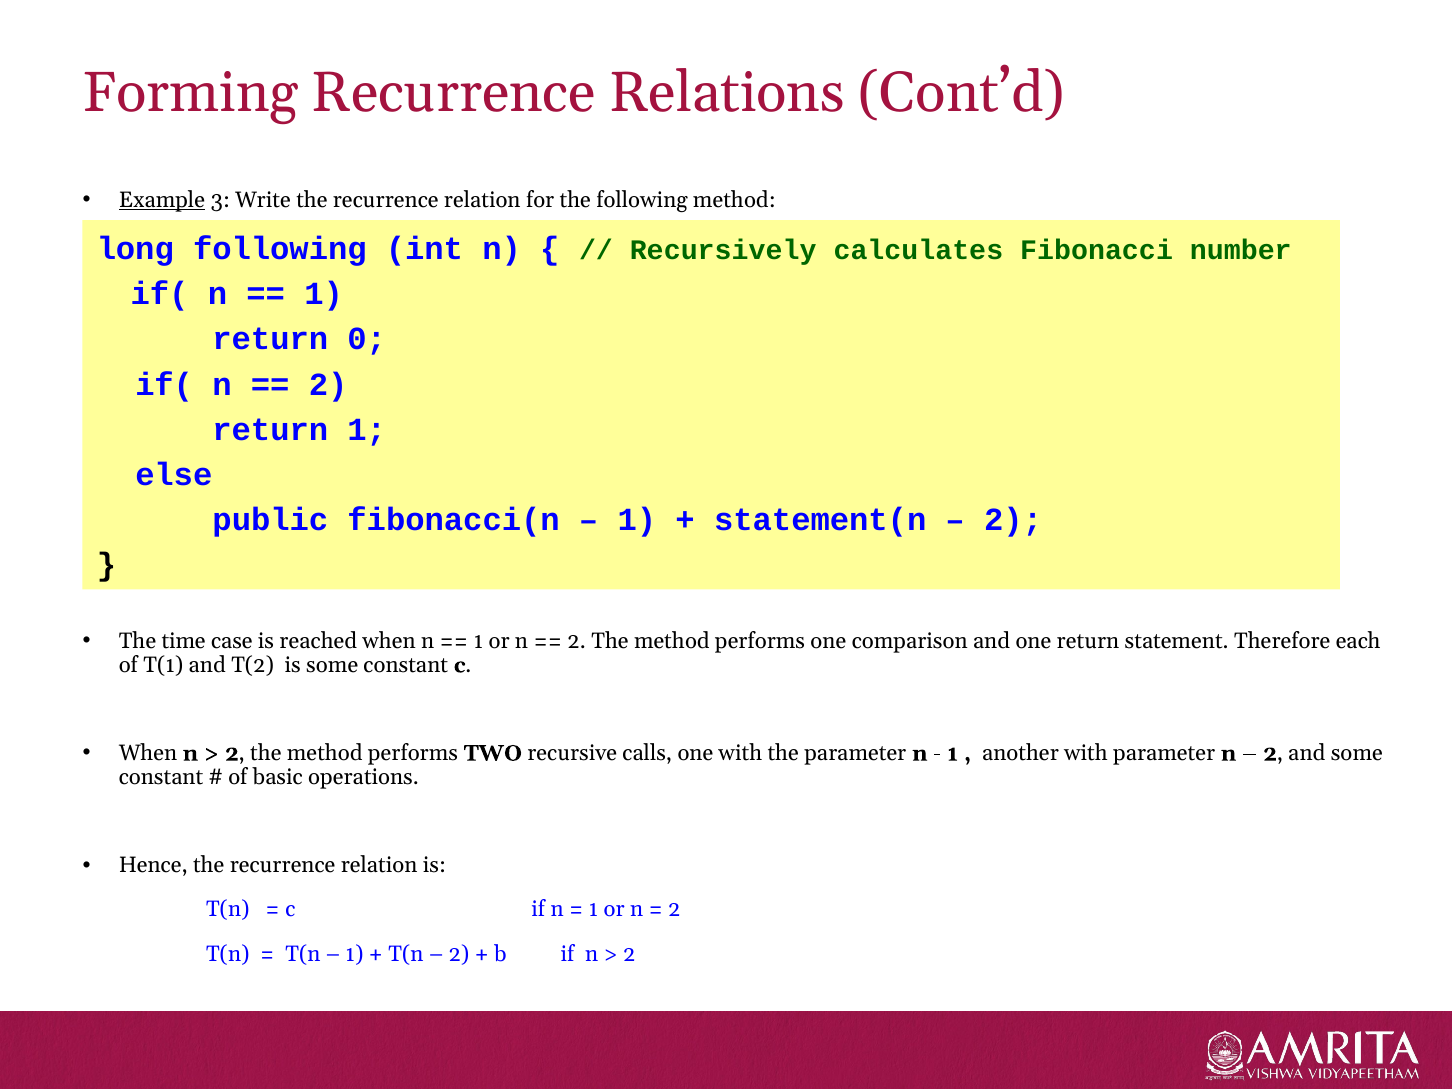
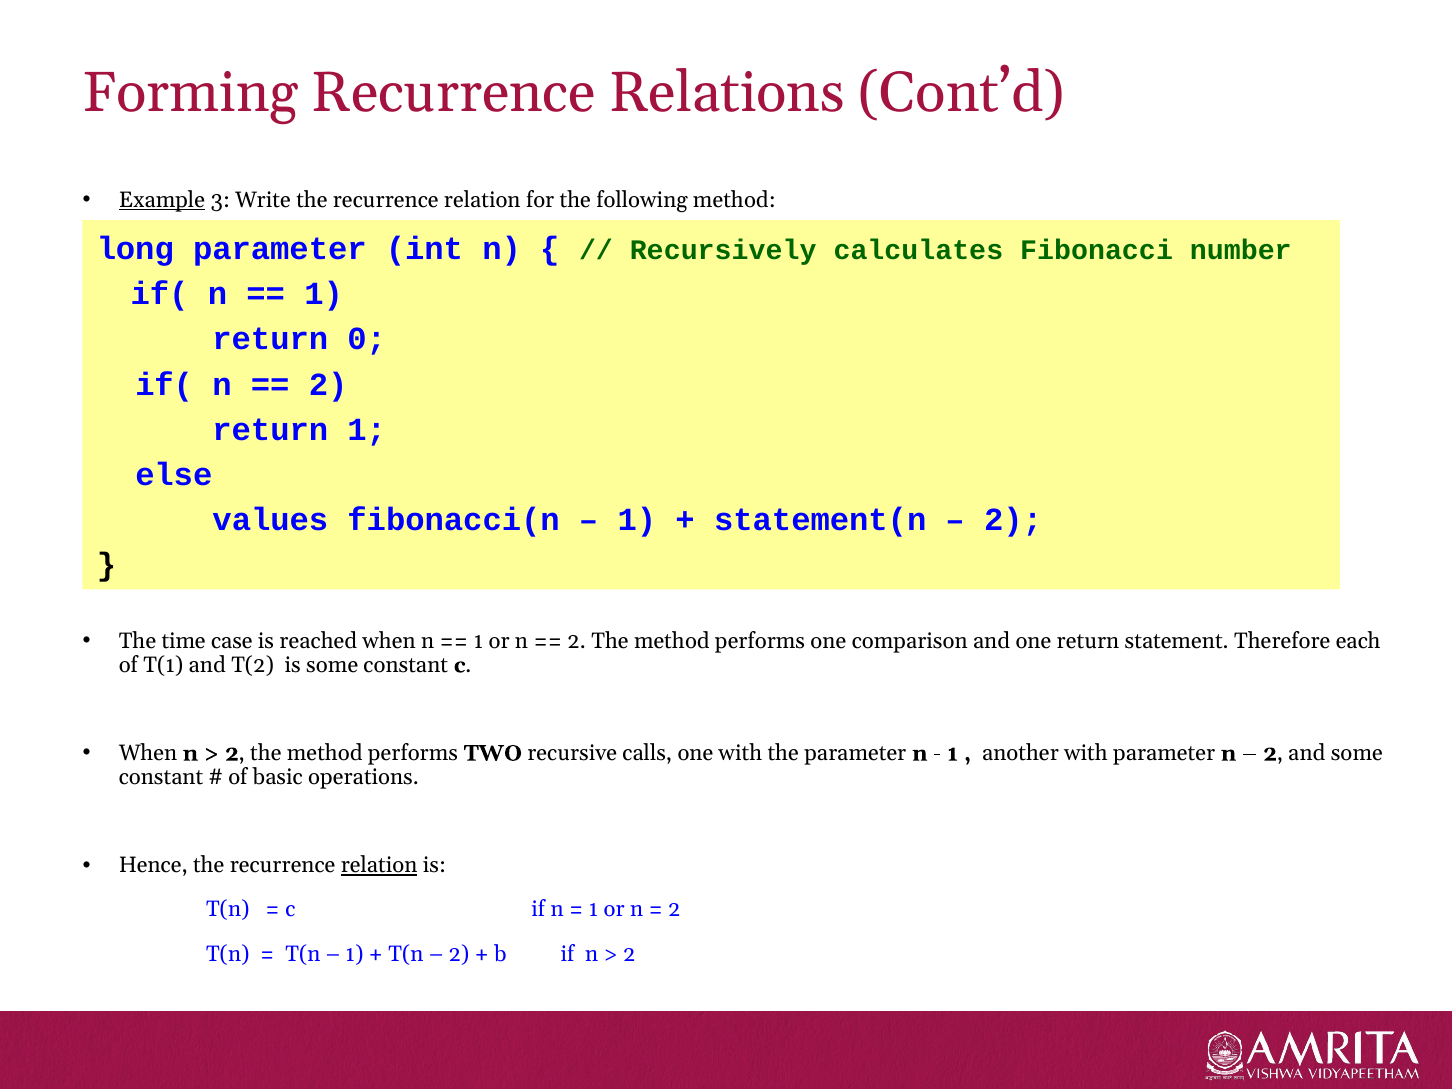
long following: following -> parameter (280, 249)
public: public -> values (270, 520)
relation underline: none -> present (379, 865)
